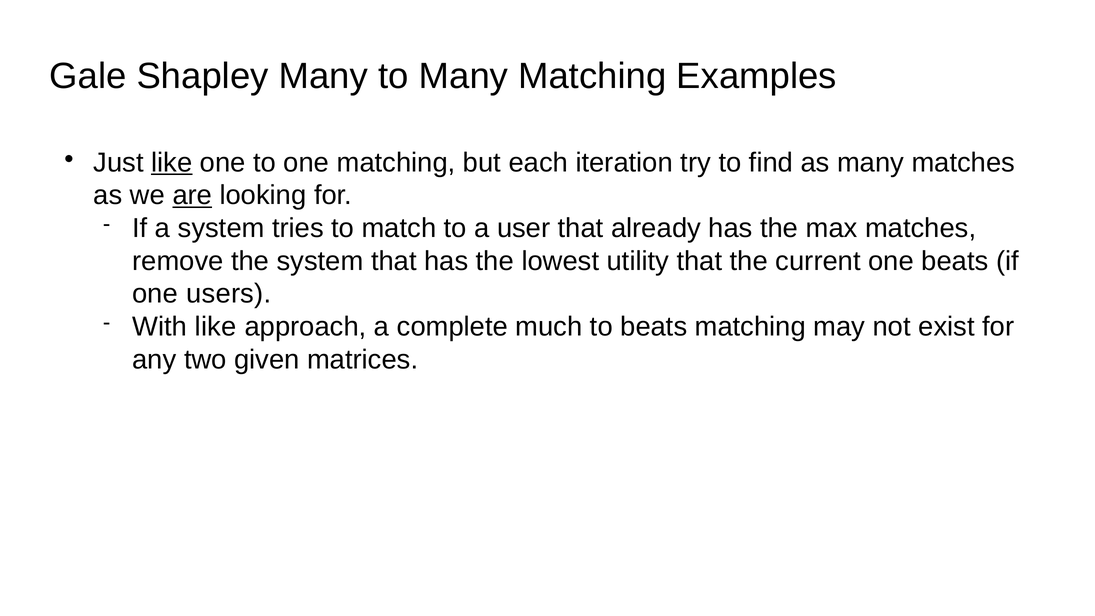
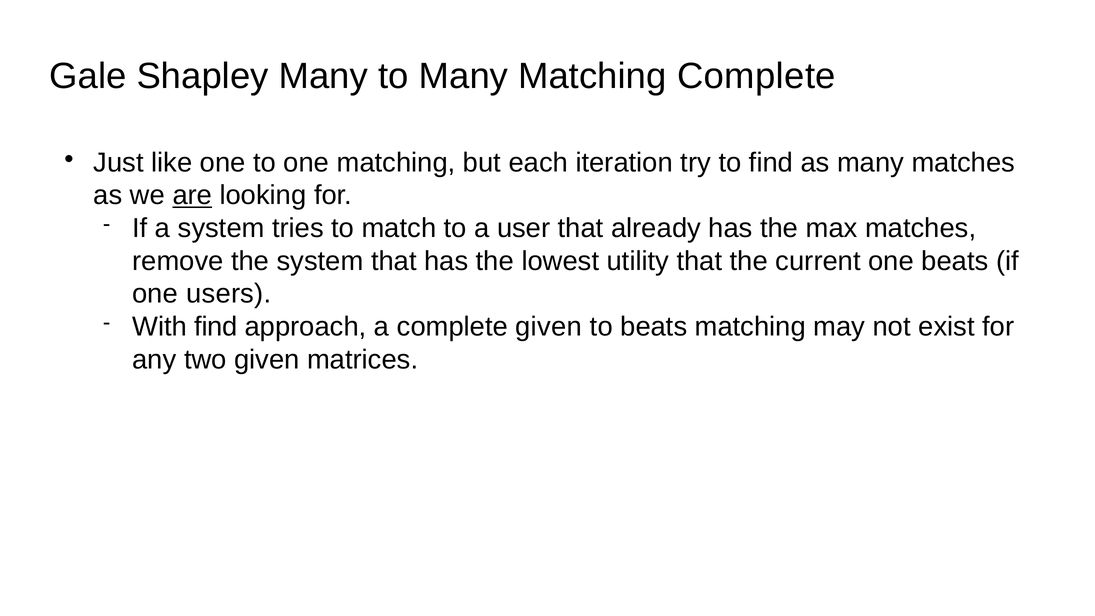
Matching Examples: Examples -> Complete (756, 76)
like underline: present -> none (172, 162)
With like: like -> find (216, 327)
complete much: much -> given (549, 327)
